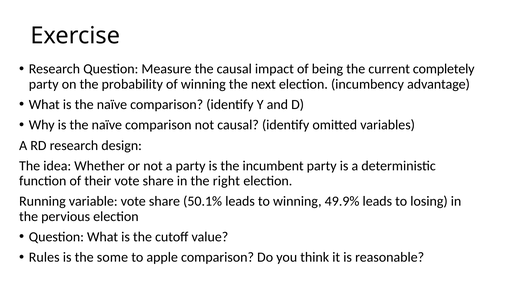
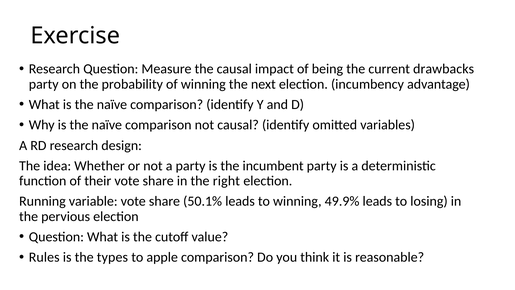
completely: completely -> drawbacks (444, 69)
some: some -> types (112, 257)
